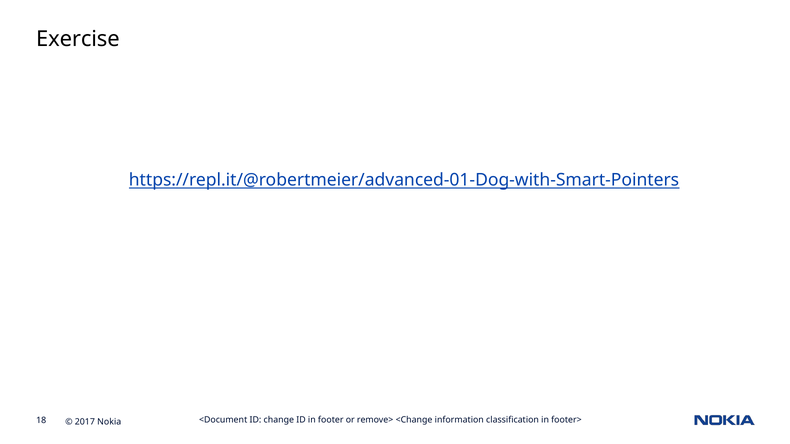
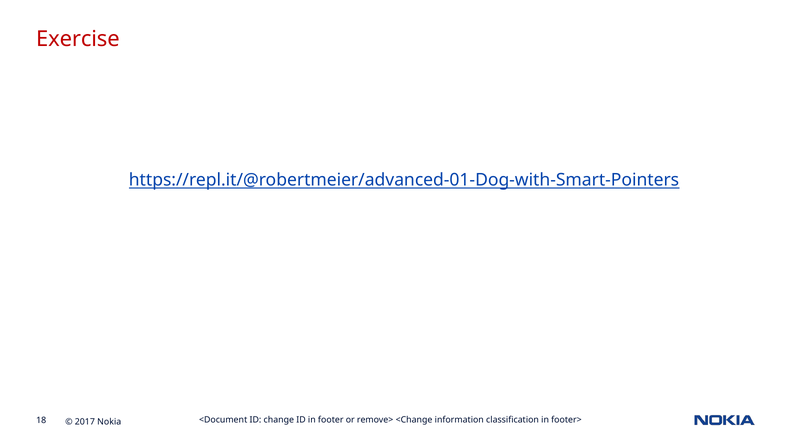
Exercise colour: black -> red (78, 39)
